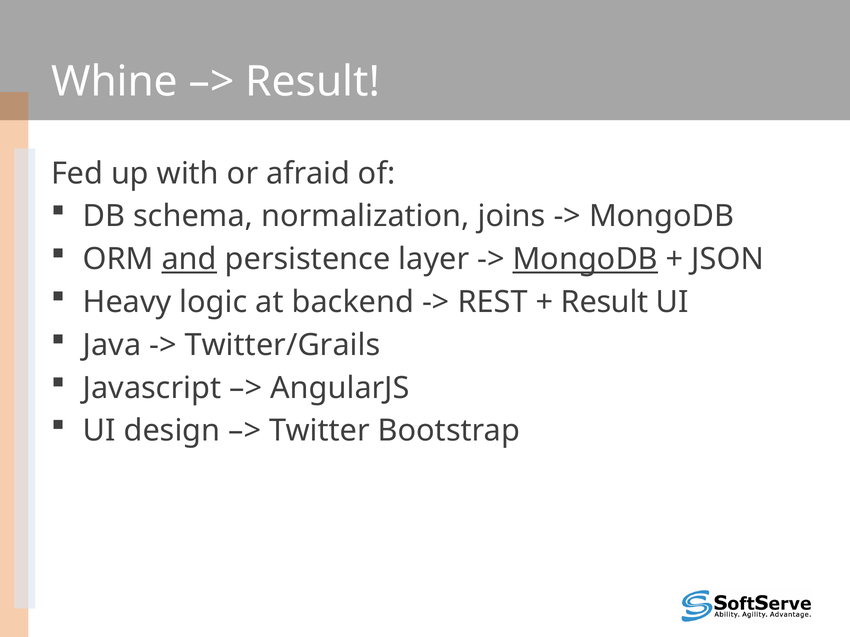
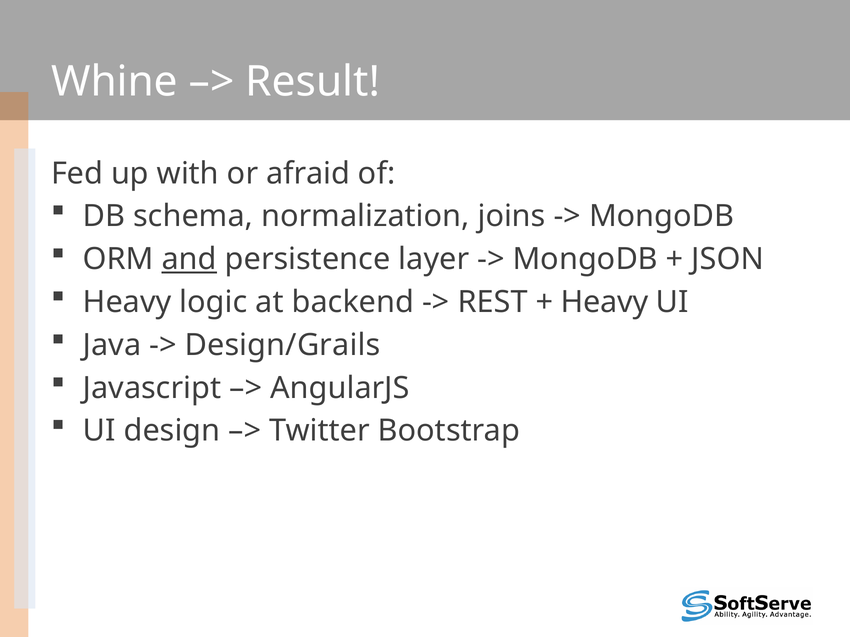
MongoDB underline: present -> none (585, 259)
Result: Result -> Heavy (605, 302)
Twitter/Grails: Twitter/Grails -> Design/Grails (282, 345)
